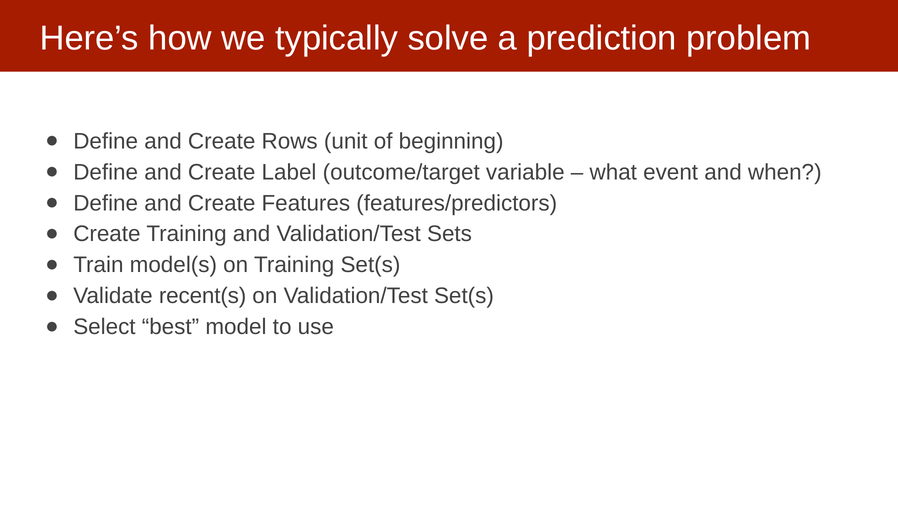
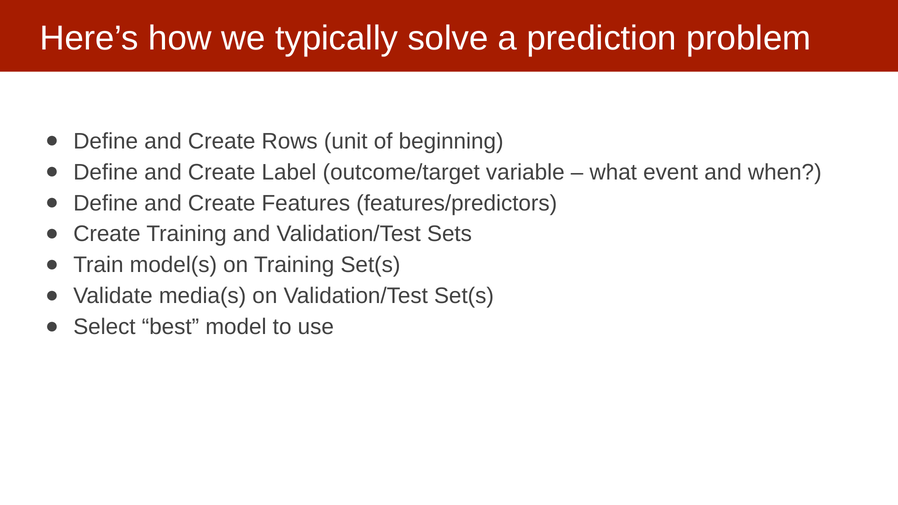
recent(s: recent(s -> media(s (203, 296)
